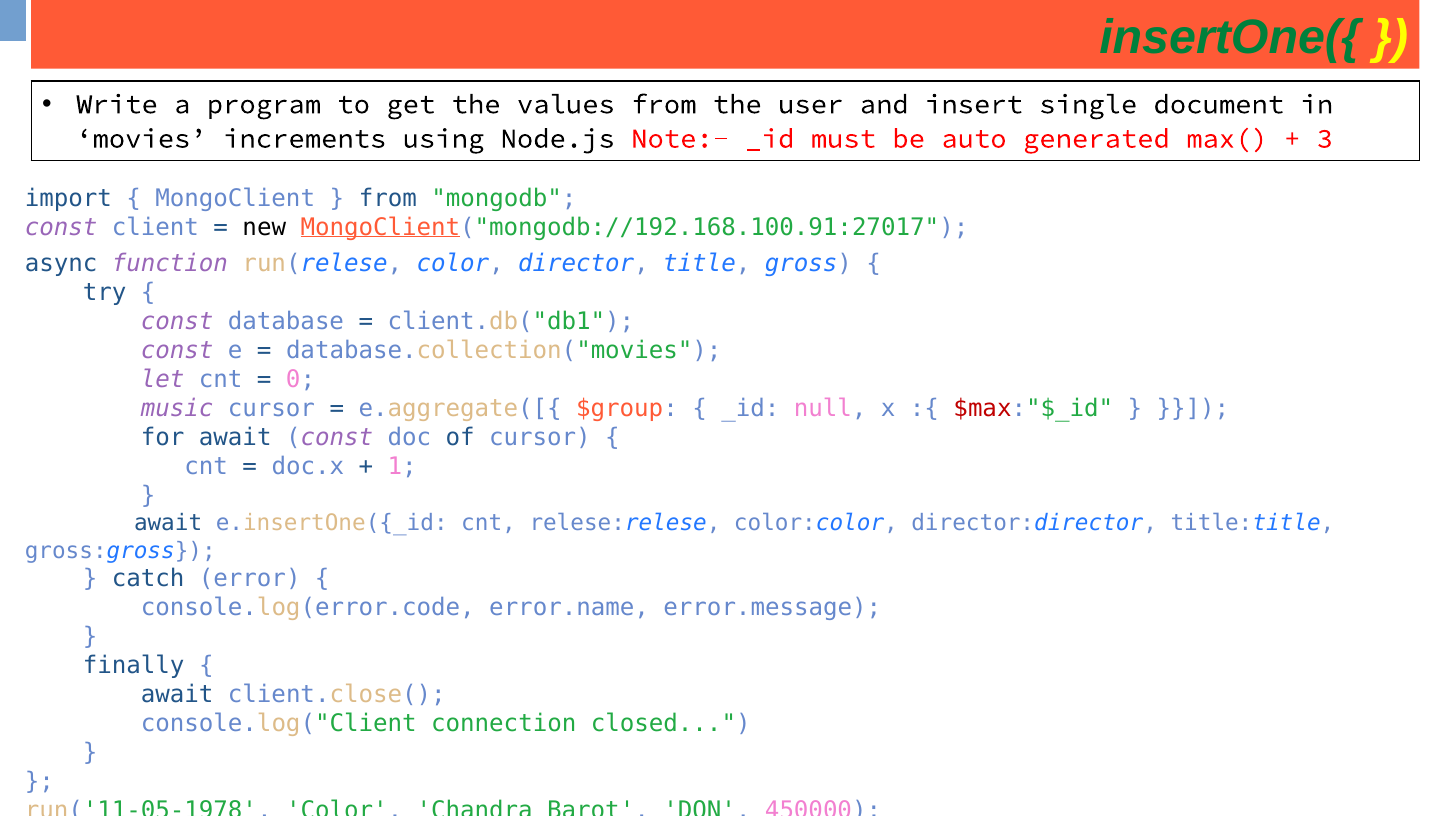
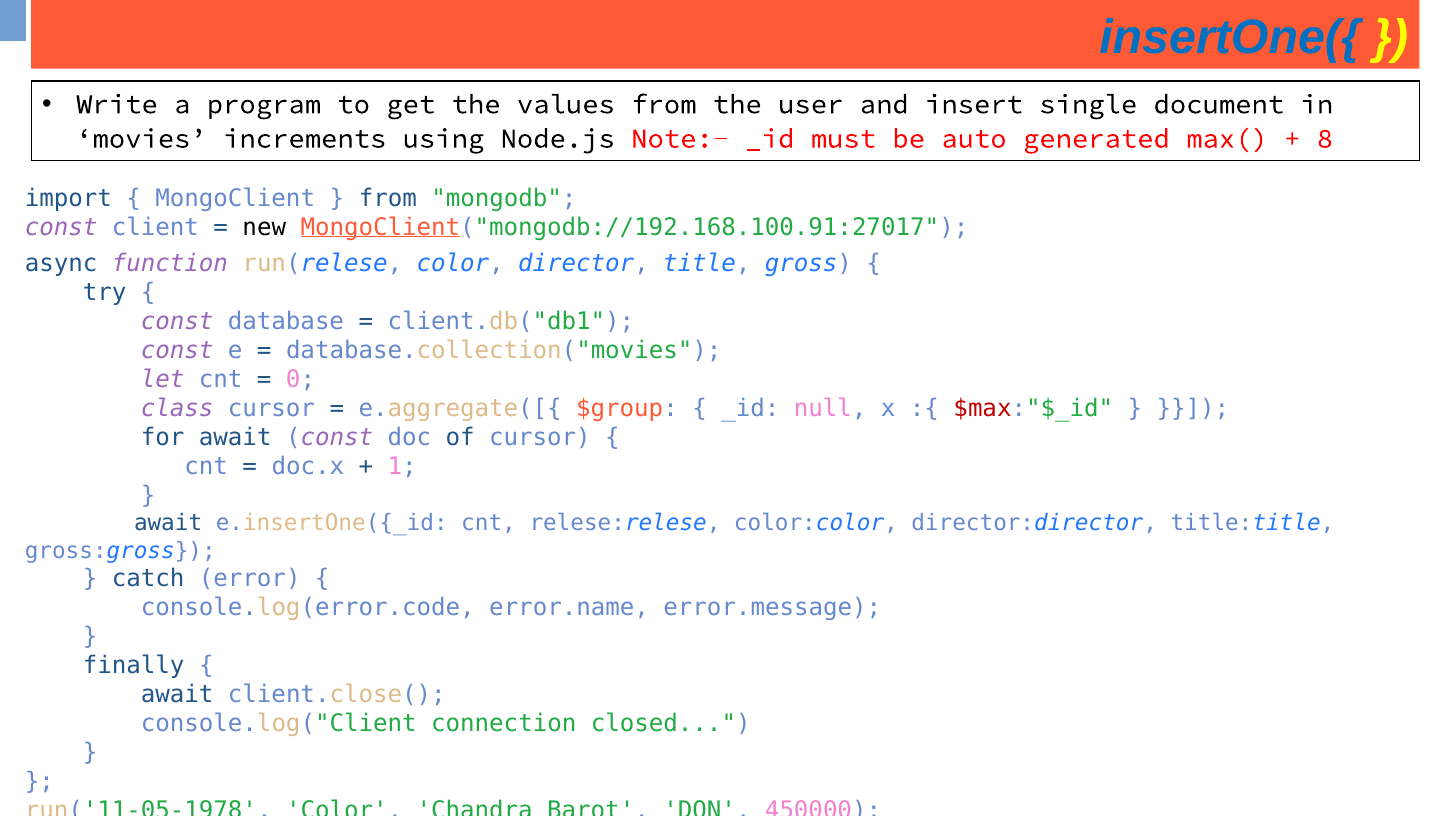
insertOne({ colour: green -> blue (1230, 38)
3: 3 -> 8 (1325, 139)
music: music -> class (177, 409)
